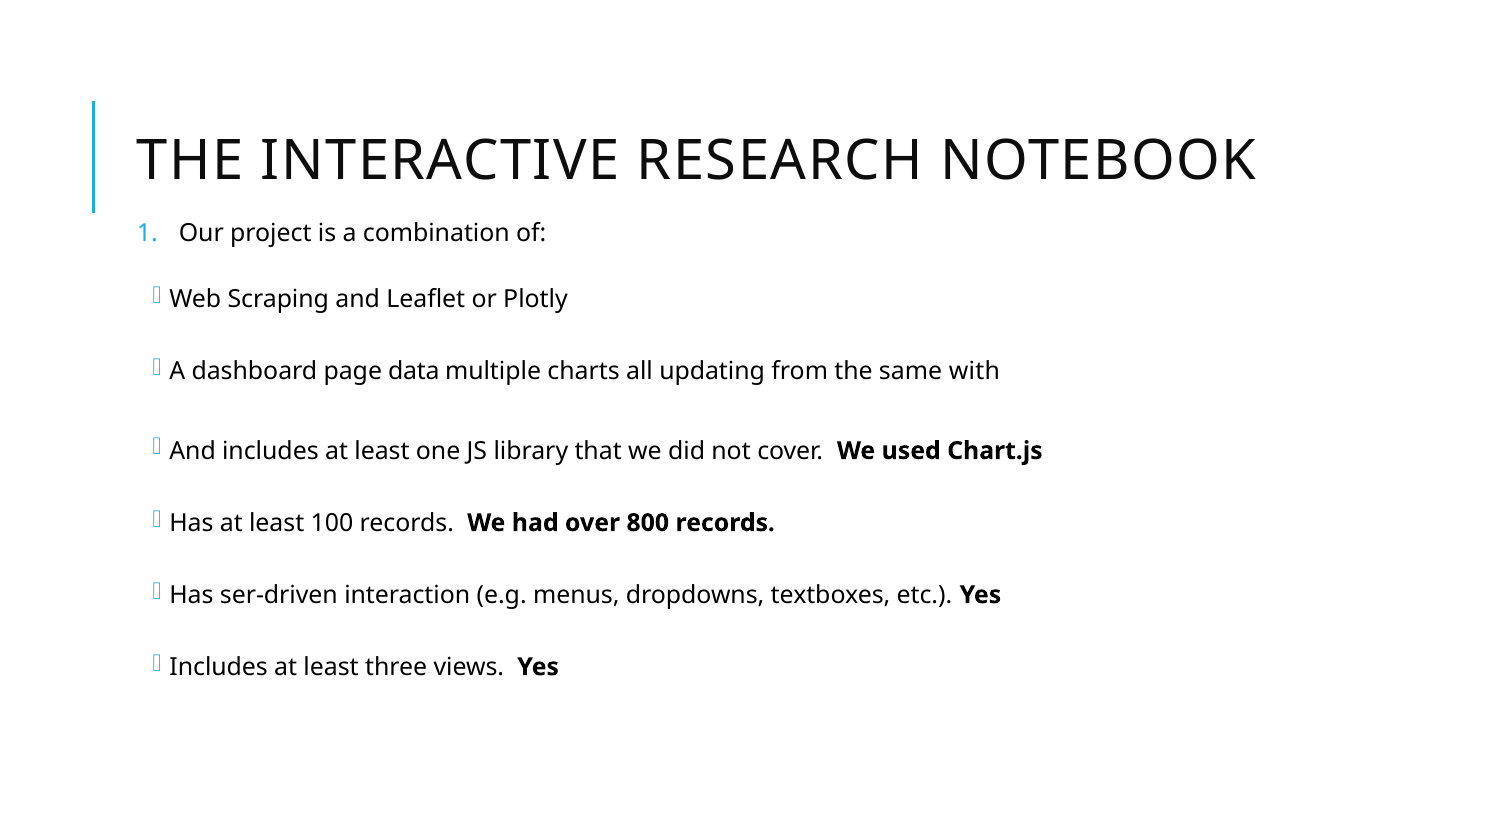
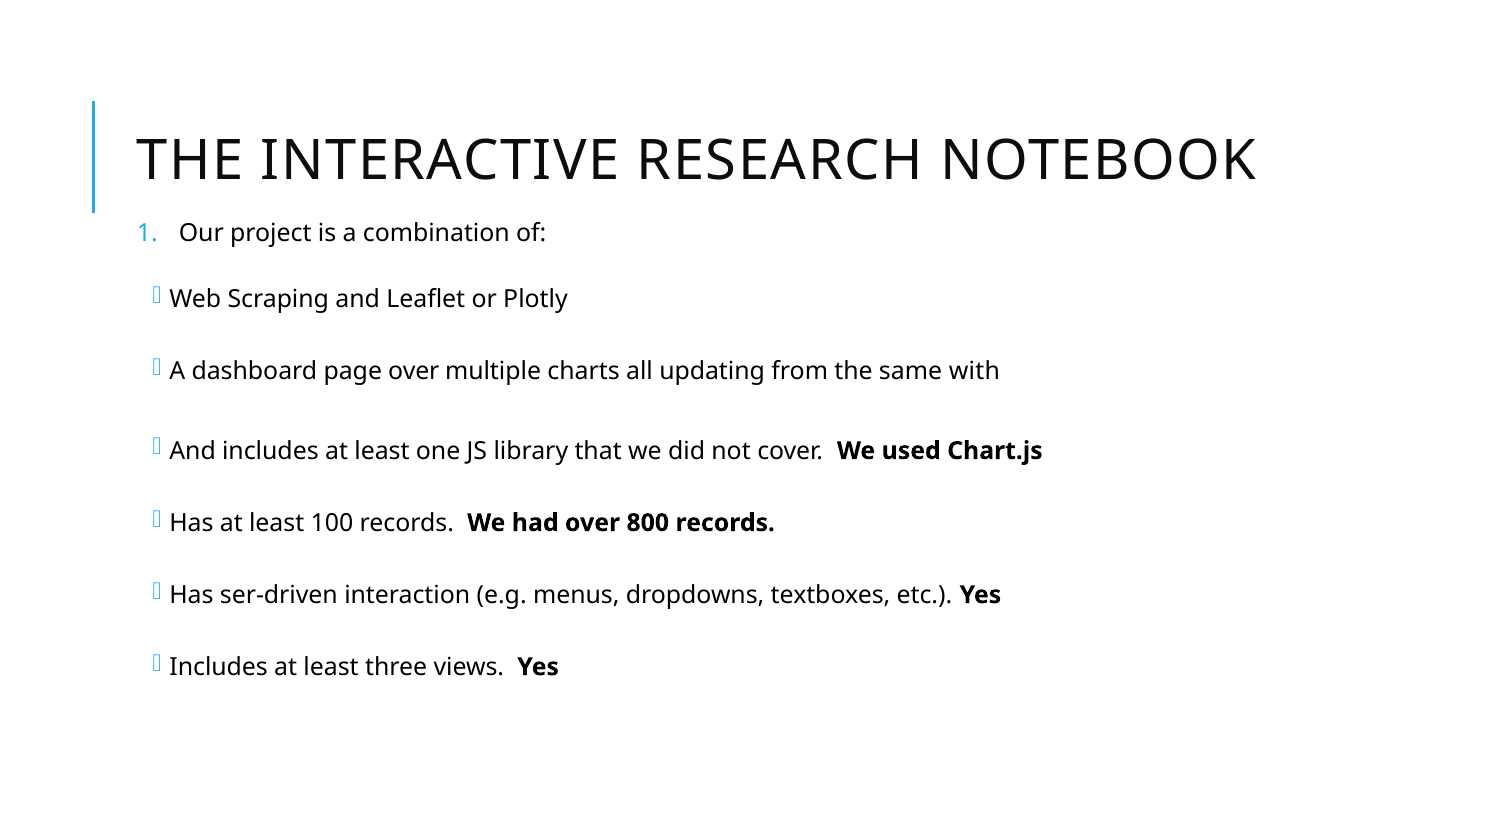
page data: data -> over (414, 371)
